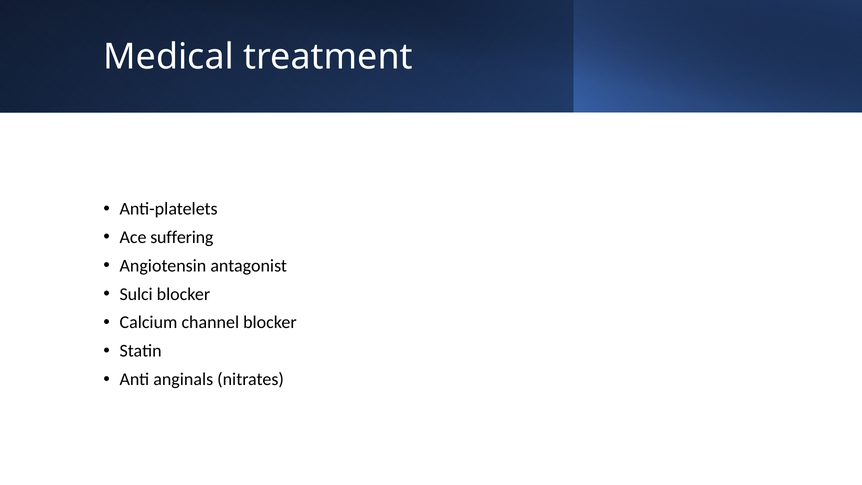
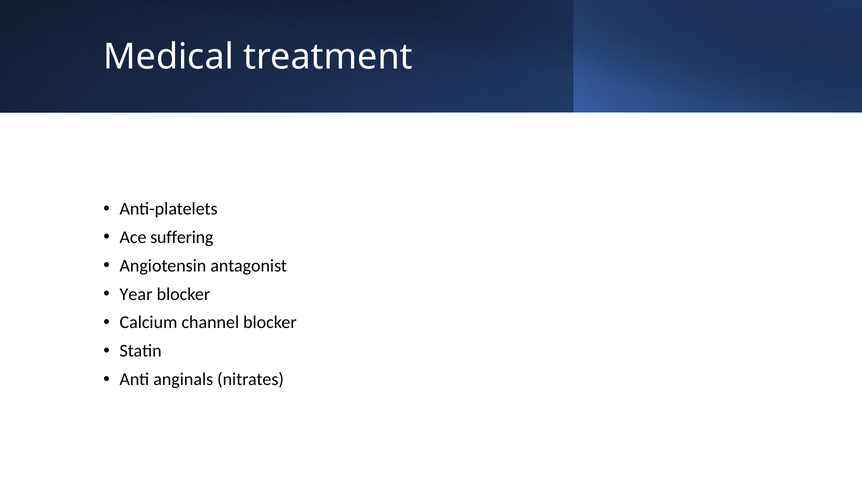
Sulci: Sulci -> Year (136, 294)
